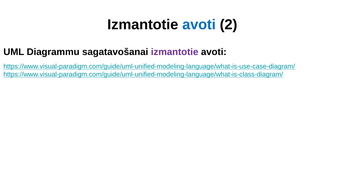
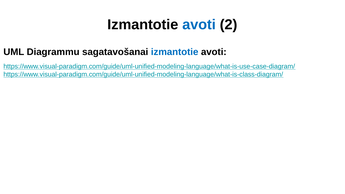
izmantotie colour: purple -> blue (175, 52)
